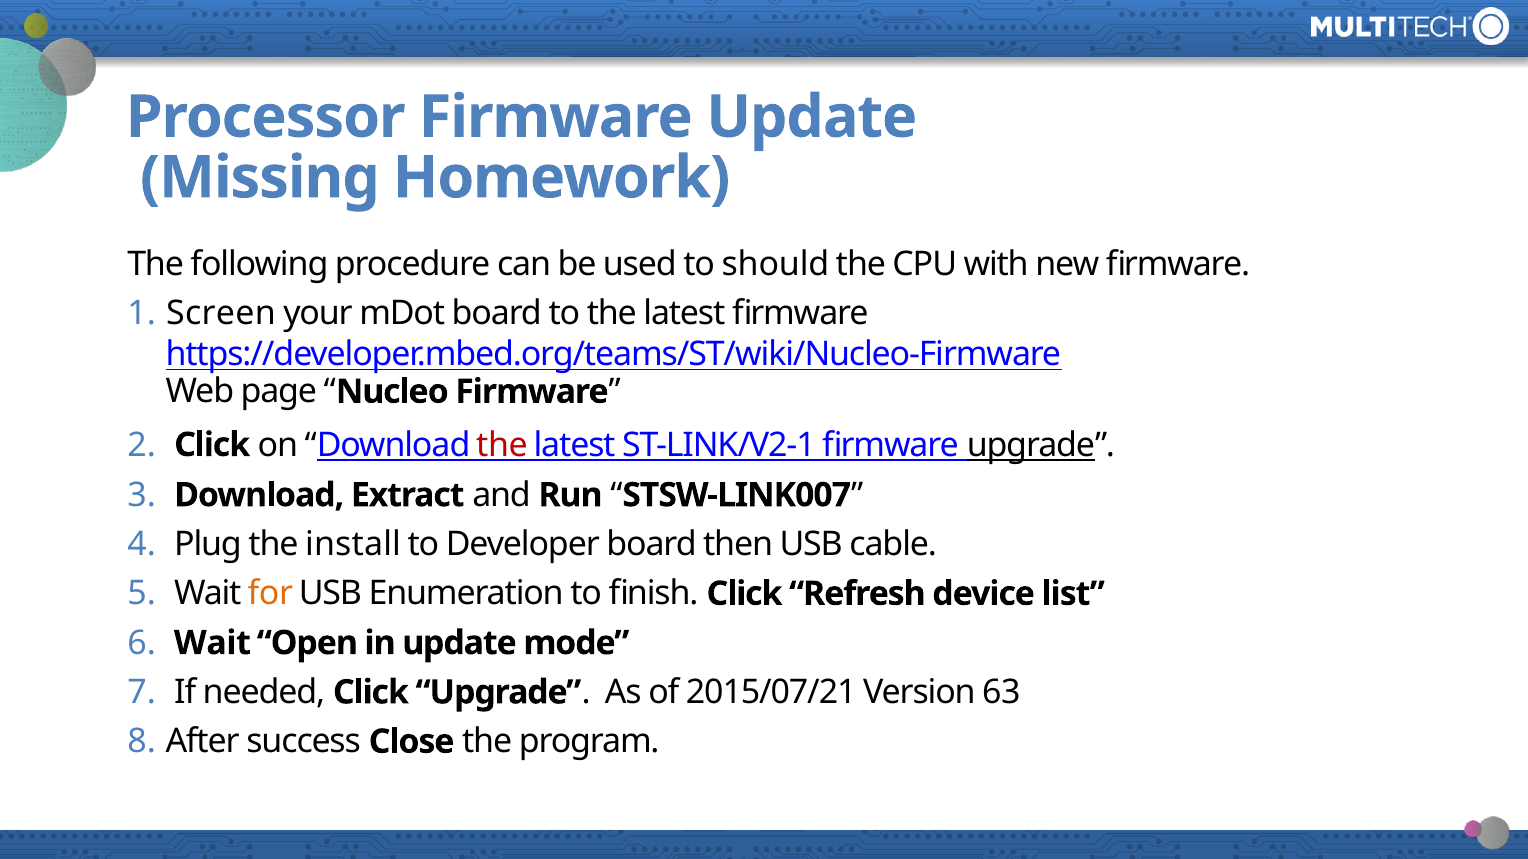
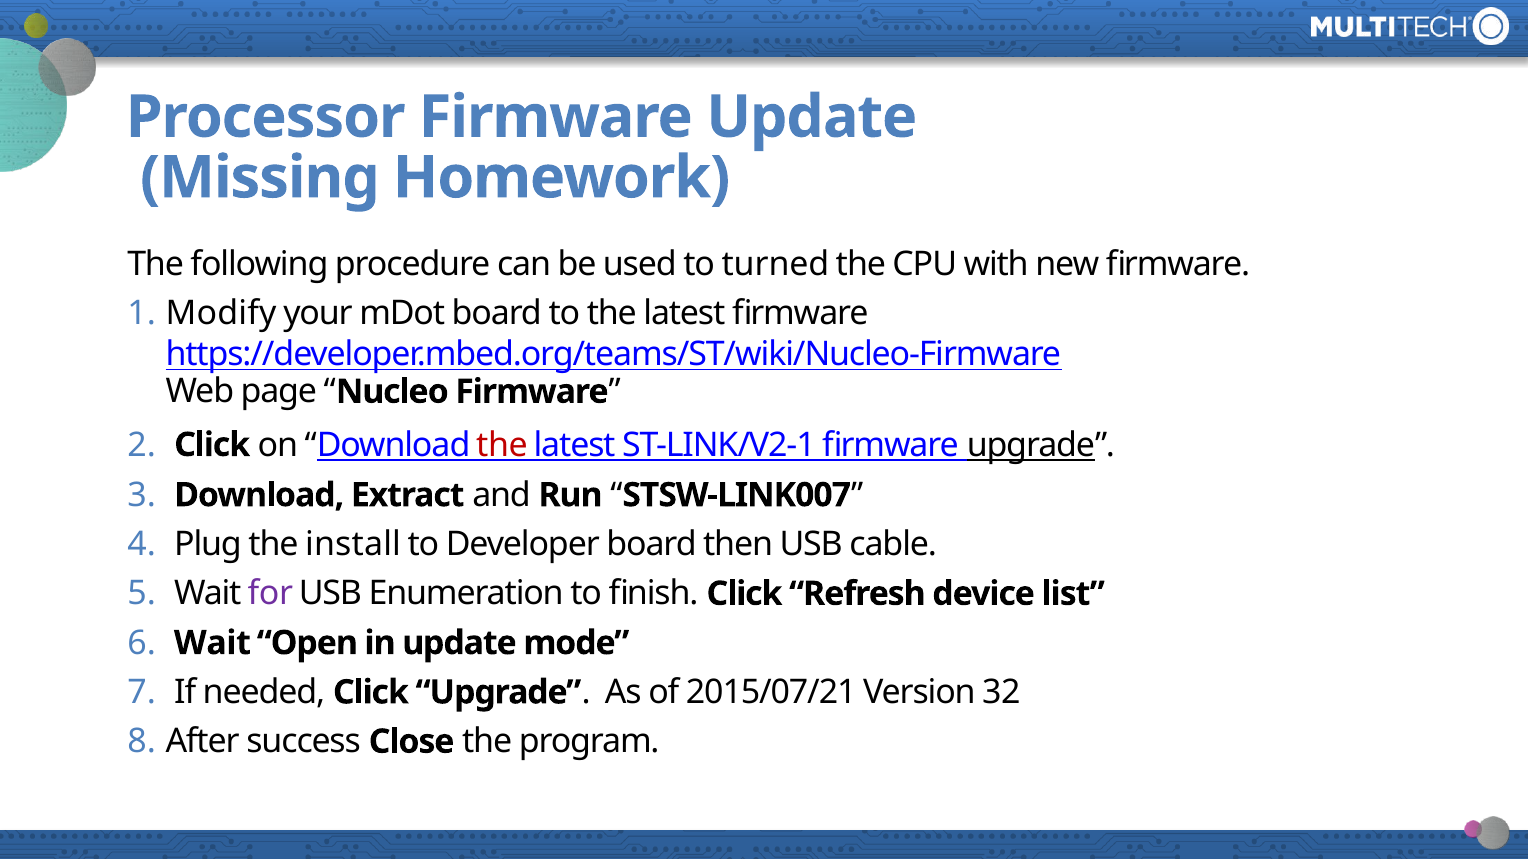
should: should -> turned (775, 265)
Screen: Screen -> Modify (221, 314)
for colour: orange -> purple (270, 594)
63: 63 -> 32 (1001, 693)
